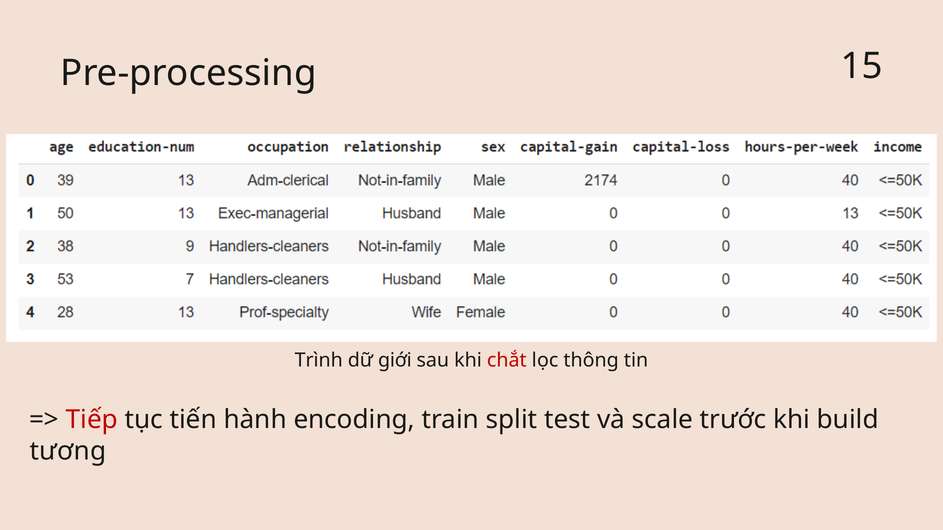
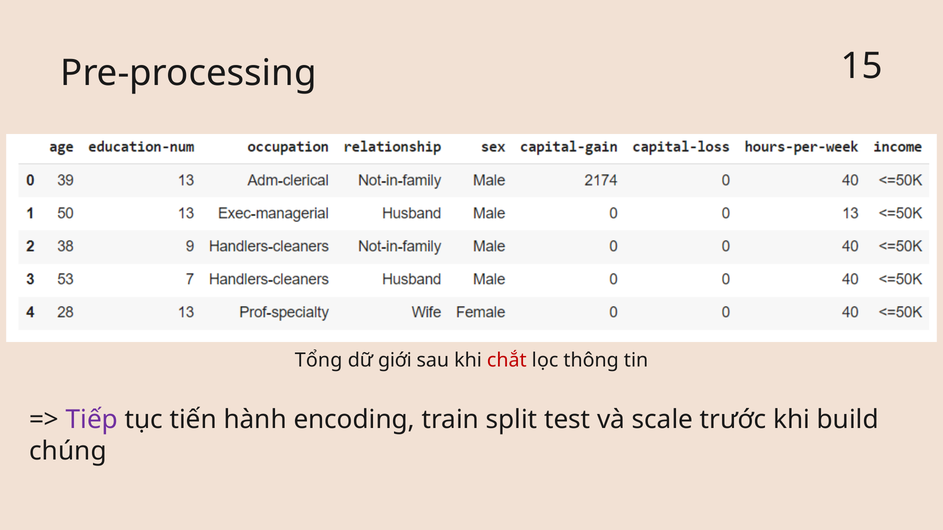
Trình: Trình -> Tổng (319, 361)
Tiếp colour: red -> purple (92, 420)
tương: tương -> chúng (68, 451)
